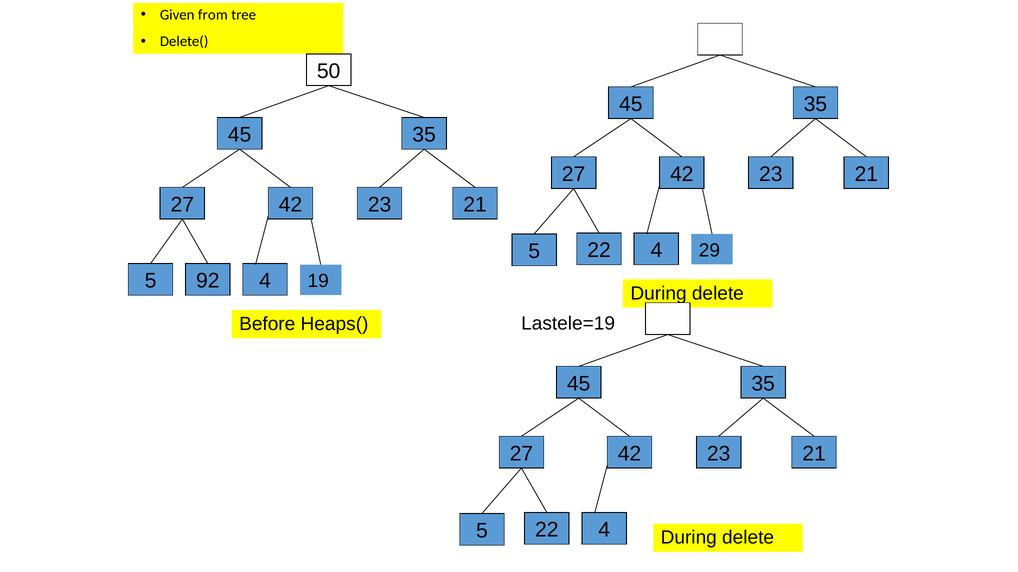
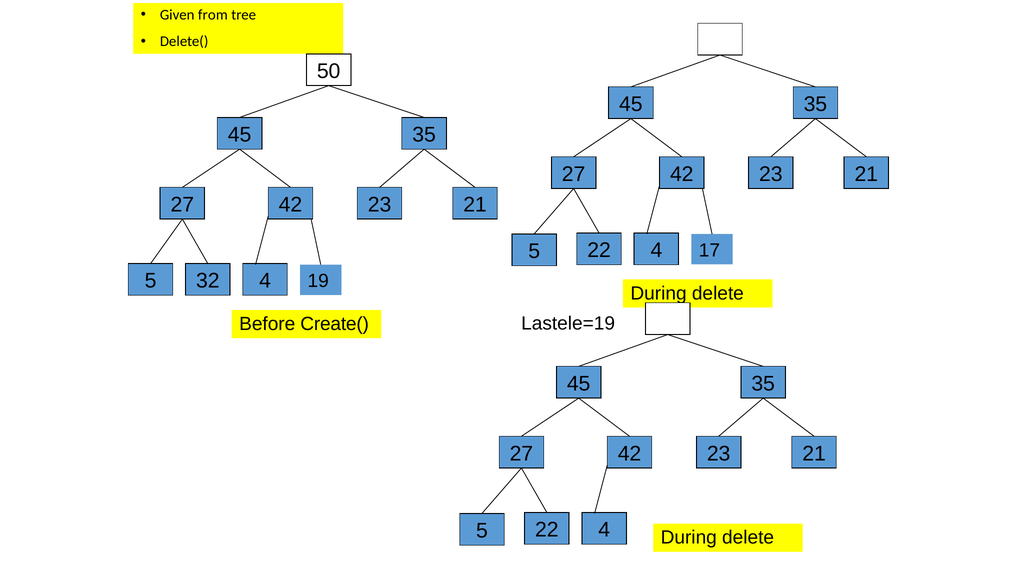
29: 29 -> 17 (709, 251)
92: 92 -> 32 (208, 281)
Heaps(: Heaps( -> Create( (335, 324)
